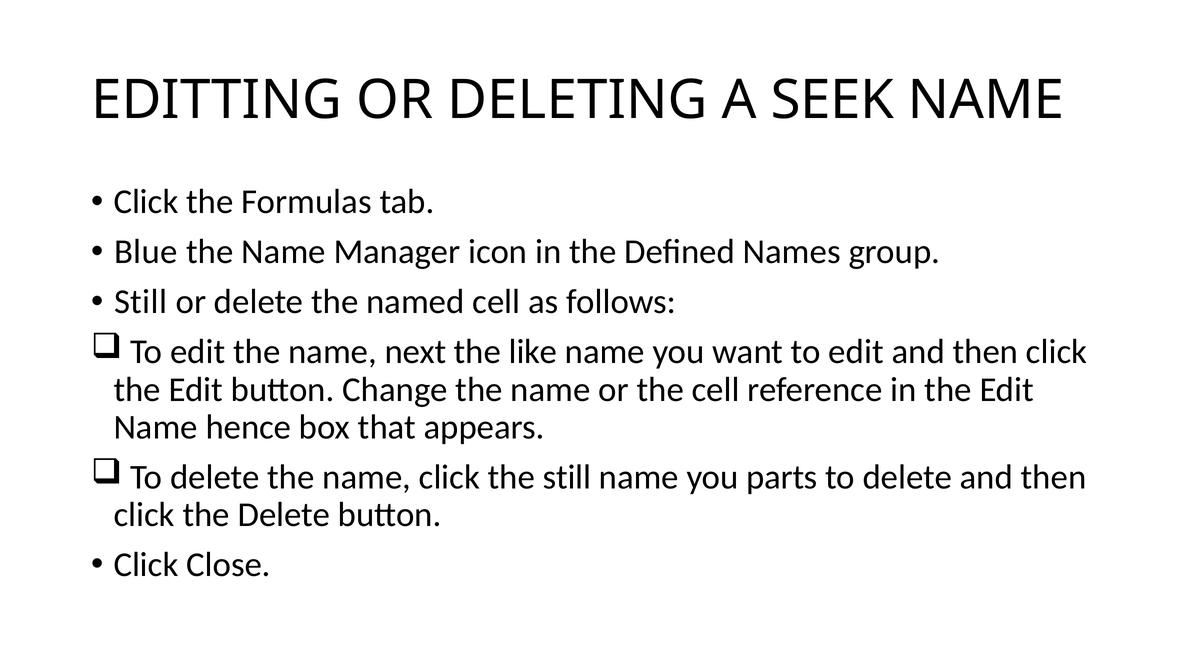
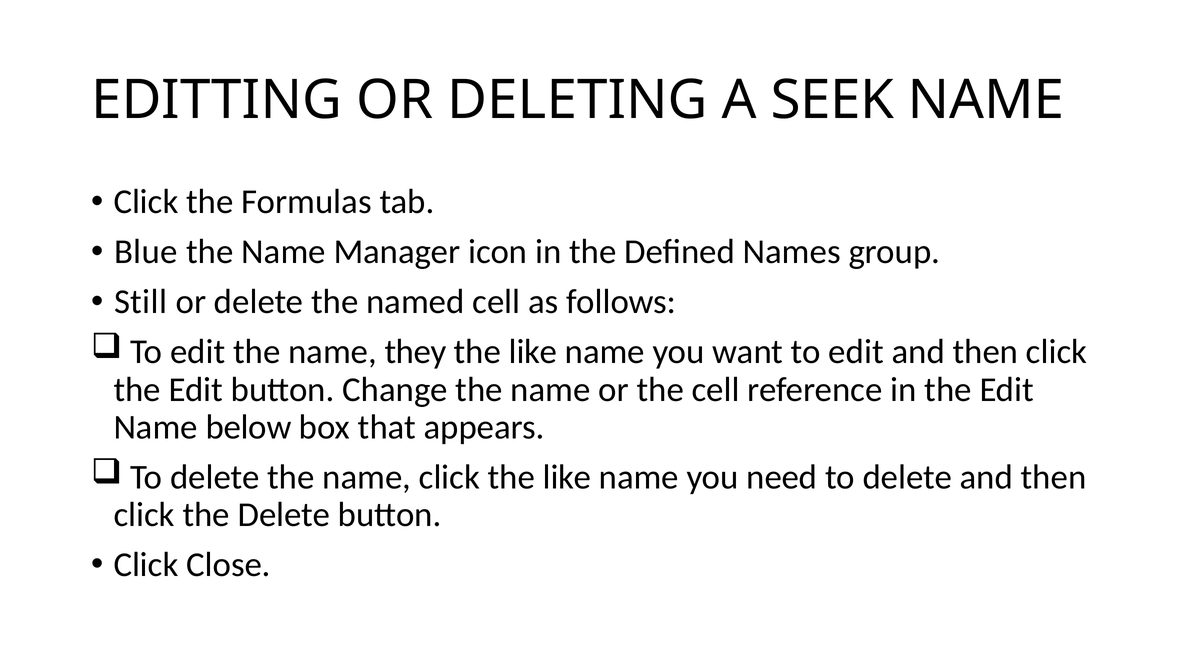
next: next -> they (416, 352)
hence: hence -> below (248, 427)
click the still: still -> like (567, 477)
parts: parts -> need (782, 477)
